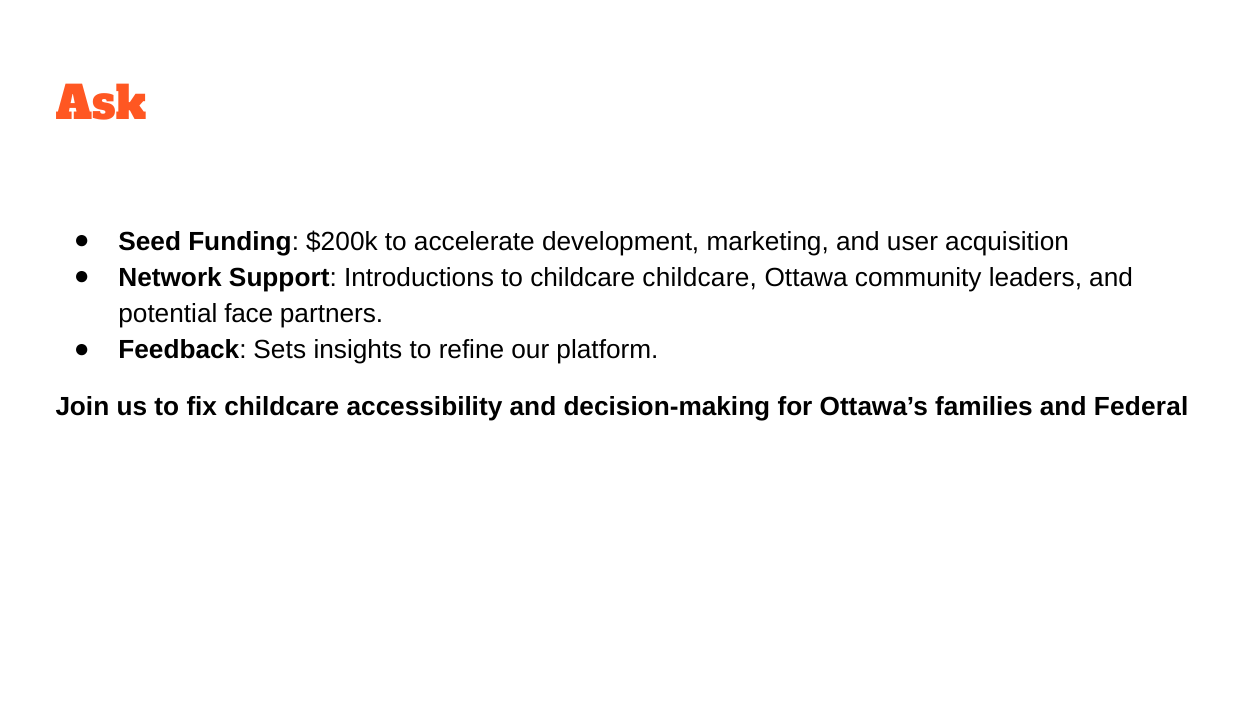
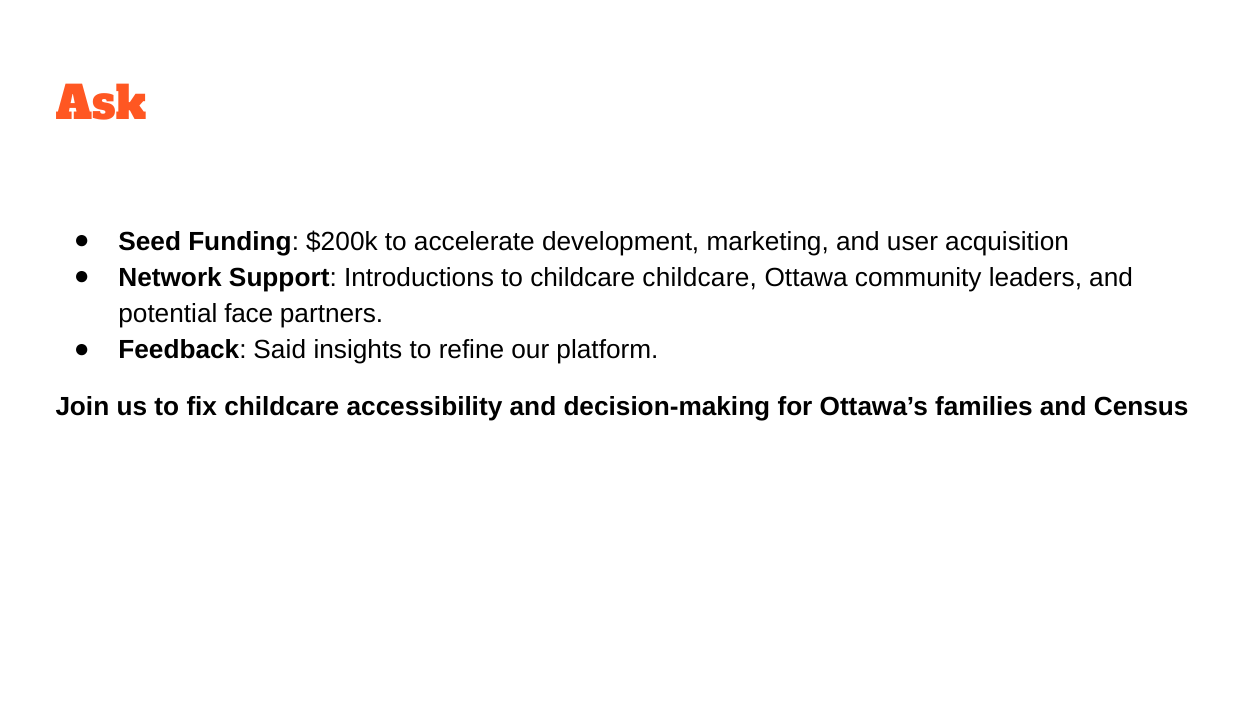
Sets: Sets -> Said (280, 350)
Federal: Federal -> Census (1141, 407)
